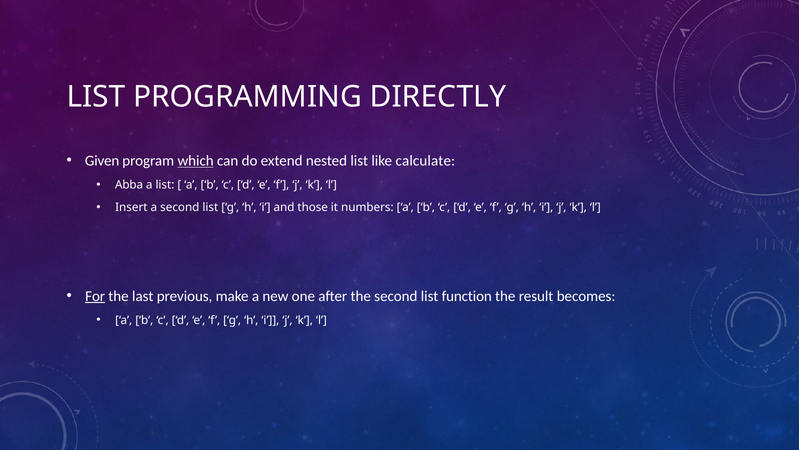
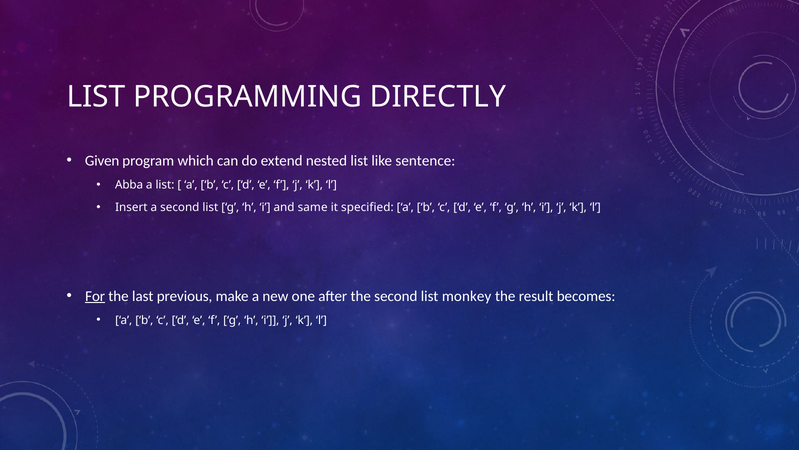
which underline: present -> none (196, 161)
calculate: calculate -> sentence (425, 161)
those: those -> same (313, 207)
numbers: numbers -> specified (367, 207)
function: function -> monkey (467, 296)
